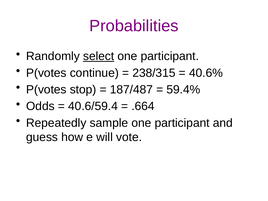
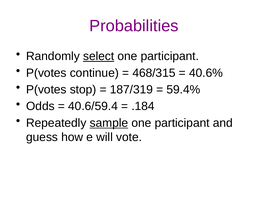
238/315: 238/315 -> 468/315 (154, 73)
187/487: 187/487 -> 187/319 (131, 90)
.664: .664 -> .184 (143, 106)
sample underline: none -> present (109, 123)
